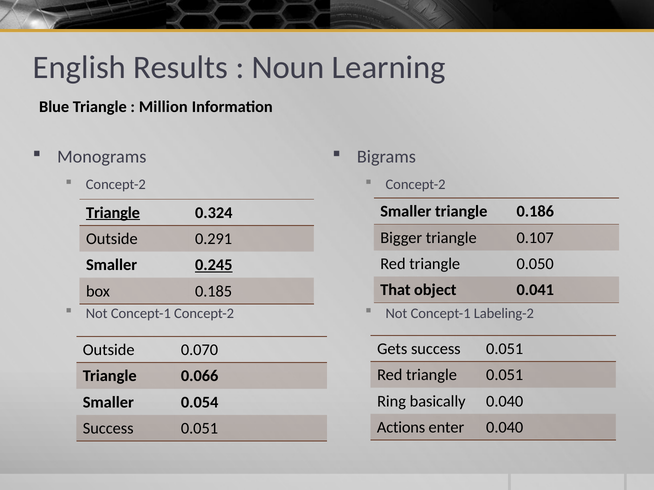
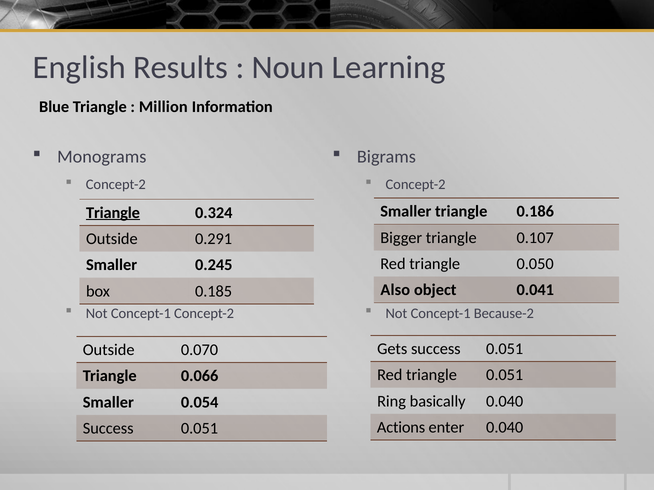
0.245 underline: present -> none (214, 265)
That: That -> Also (395, 290)
Labeling-2: Labeling-2 -> Because-2 (504, 314)
